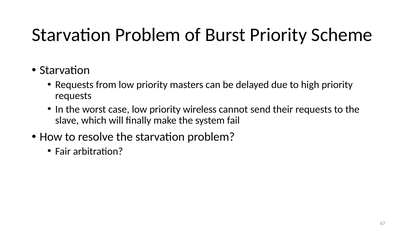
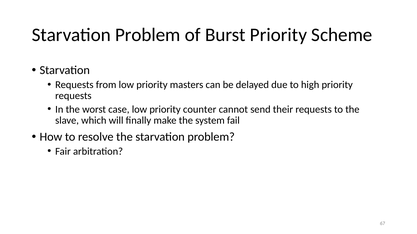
wireless: wireless -> counter (200, 110)
